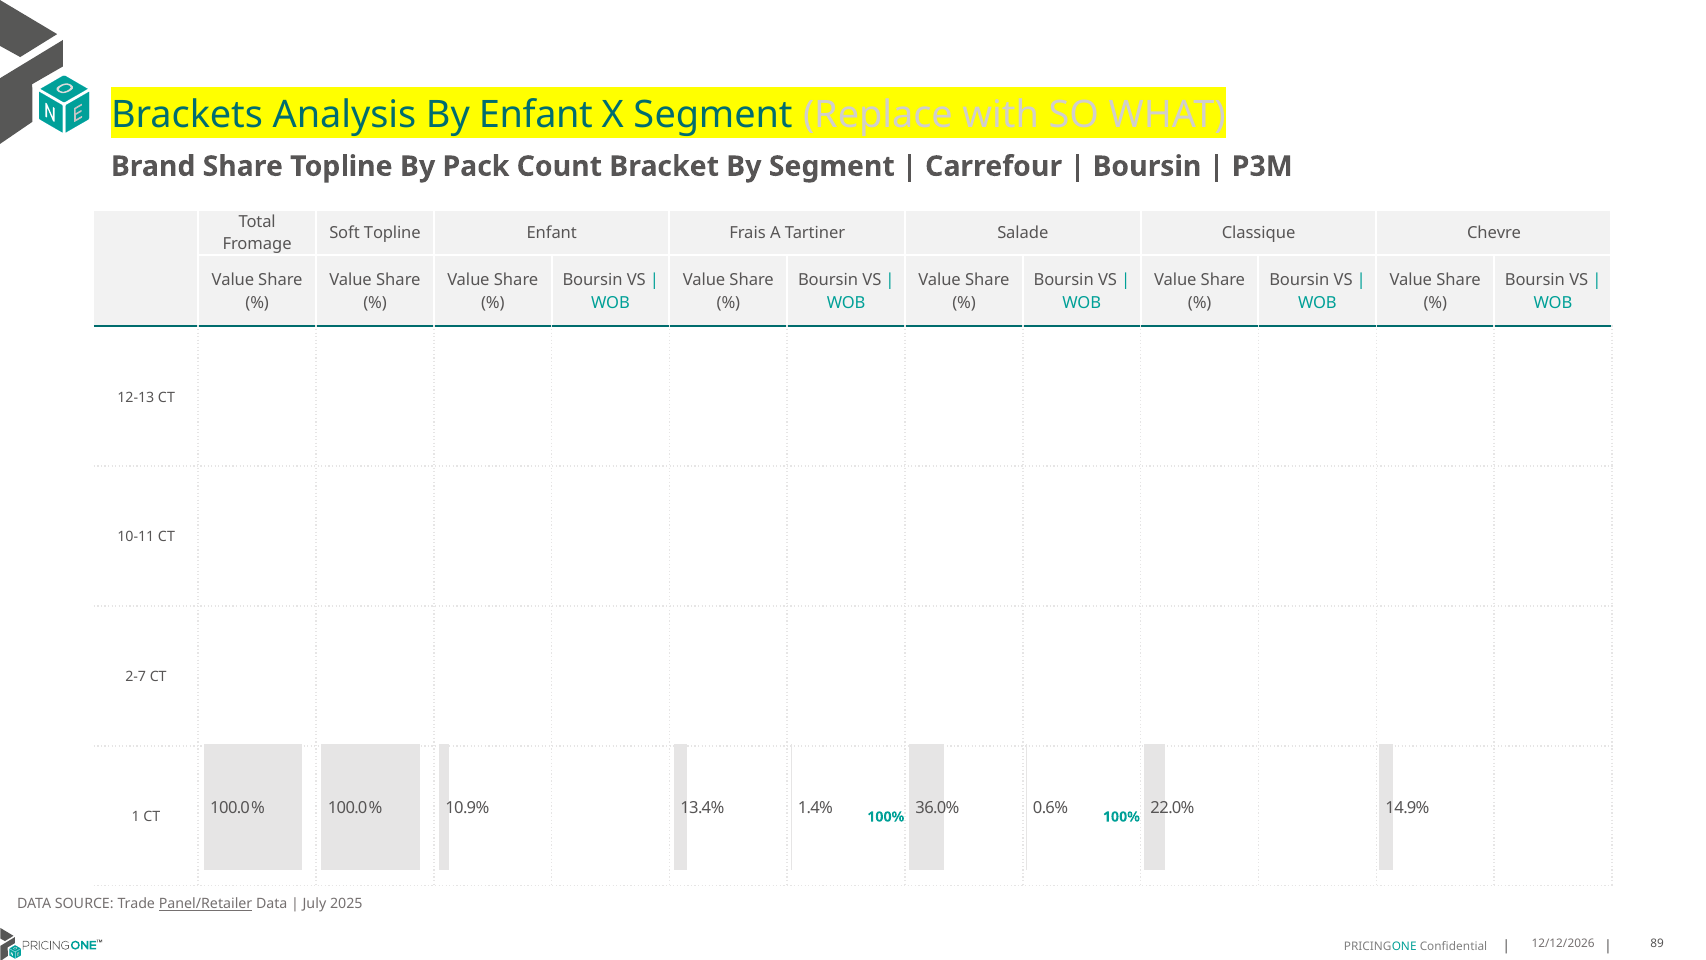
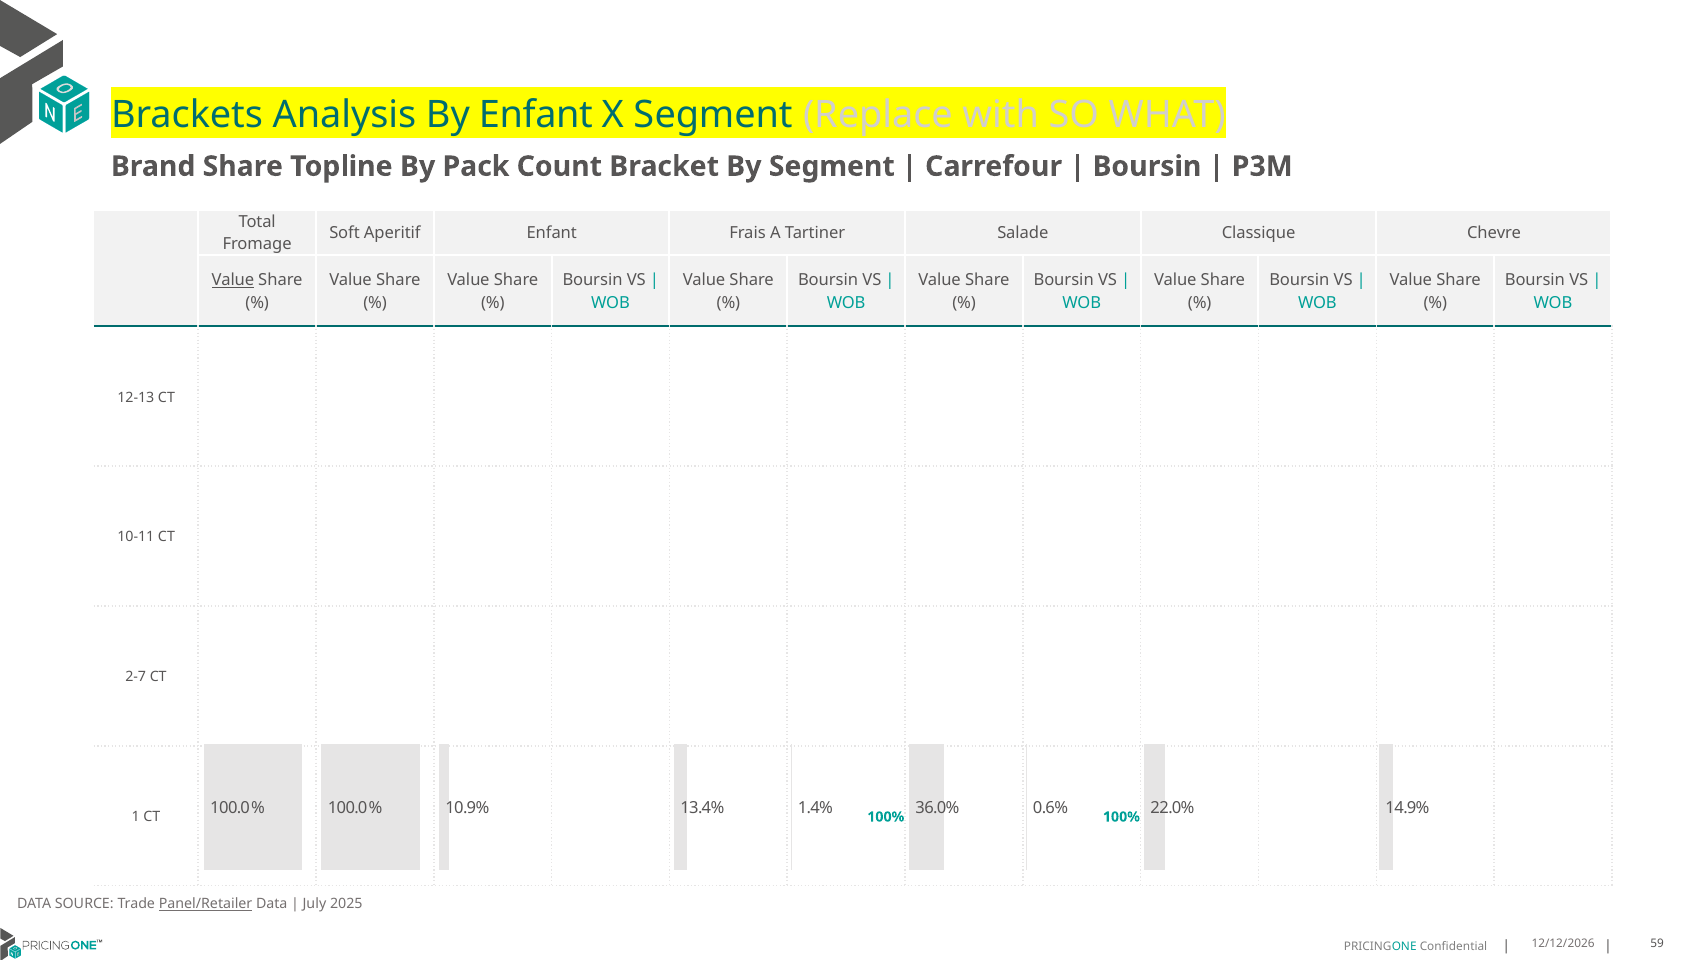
Soft Topline: Topline -> Aperitif (392, 233)
Value underline: none -> present (233, 280)
89: 89 -> 59 (1657, 944)
